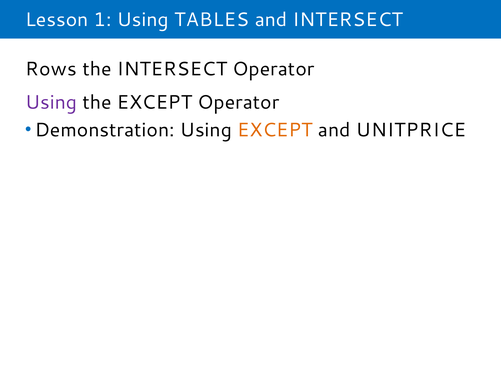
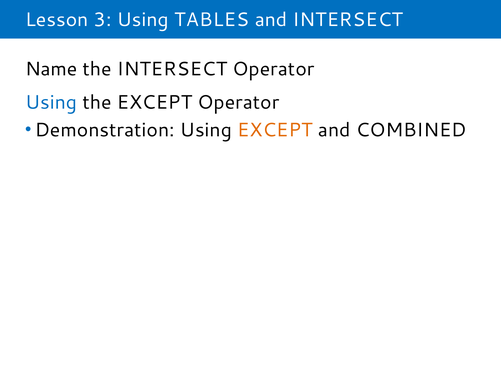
1: 1 -> 3 (103, 20)
Rows: Rows -> Name (51, 69)
Using colour: purple -> blue (51, 102)
UNITPRICE: UNITPRICE -> COMBINED (411, 130)
